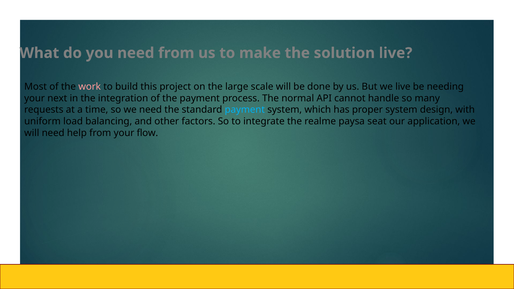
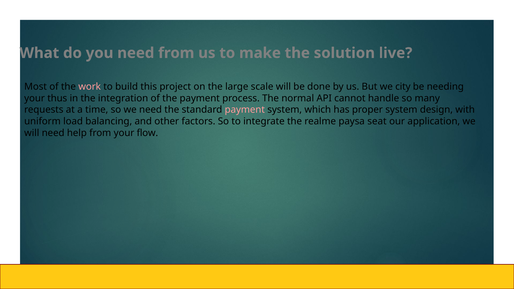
we live: live -> city (403, 87)
next: next -> thus (57, 98)
payment colour: light blue -> pink (245, 110)
